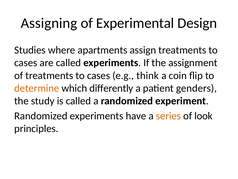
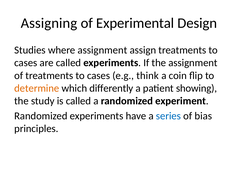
where apartments: apartments -> assignment (102, 50)
genders: genders -> showing (197, 88)
series colour: orange -> blue (168, 116)
look: look -> bias (203, 116)
